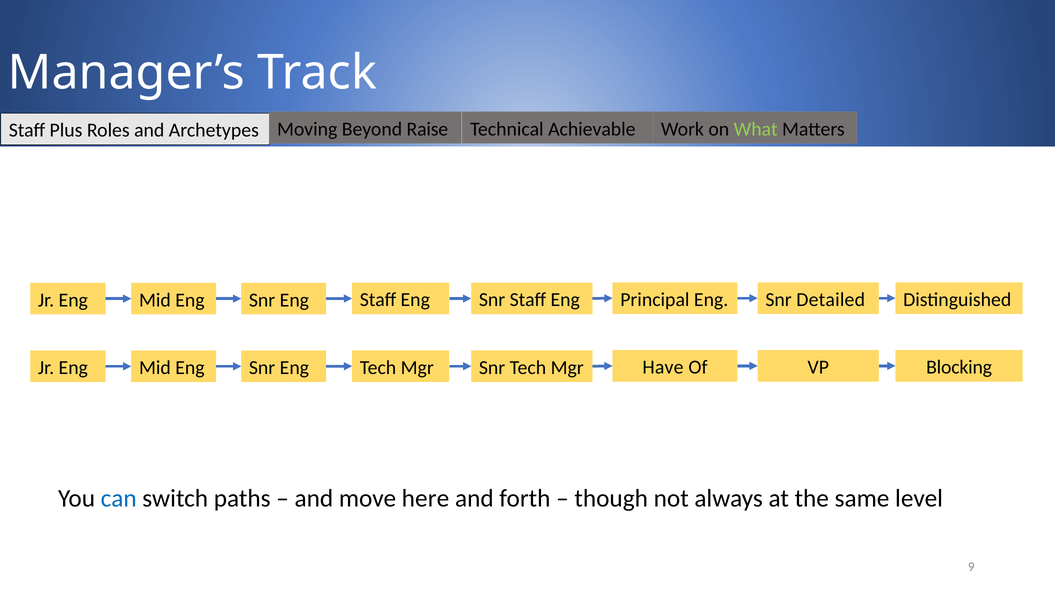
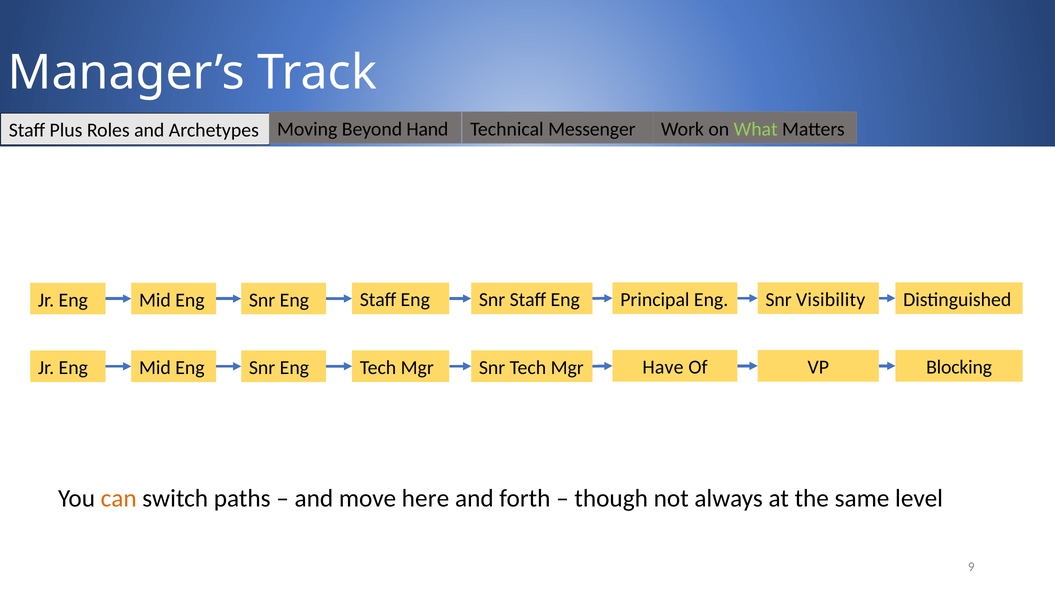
Raise: Raise -> Hand (427, 129)
Achievable: Achievable -> Messenger (592, 129)
Detailed: Detailed -> Visibility (831, 299)
can colour: blue -> orange (119, 498)
